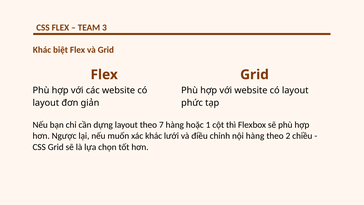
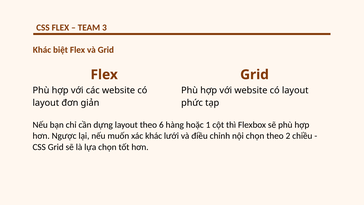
7: 7 -> 6 (161, 125)
nội hàng: hàng -> chọn (255, 136)
